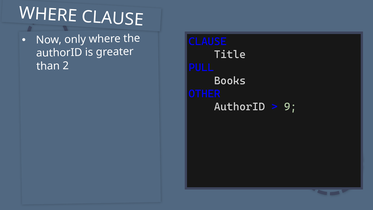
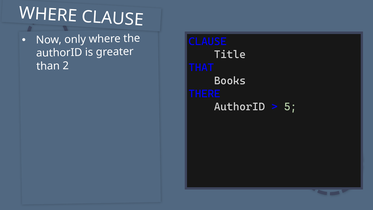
PULL: PULL -> THAT (201, 68)
OTHER: OTHER -> THERE (204, 94)
9: 9 -> 5 (290, 107)
